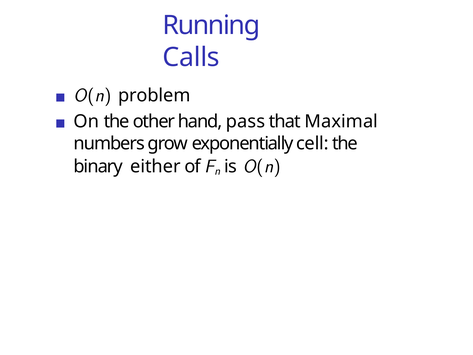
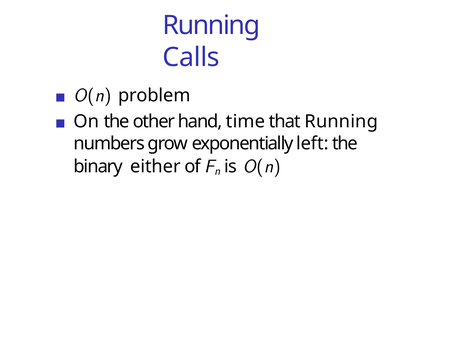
pass: pass -> time (246, 121)
that Maximal: Maximal -> Running (341, 121)
cell: cell -> left (312, 143)
